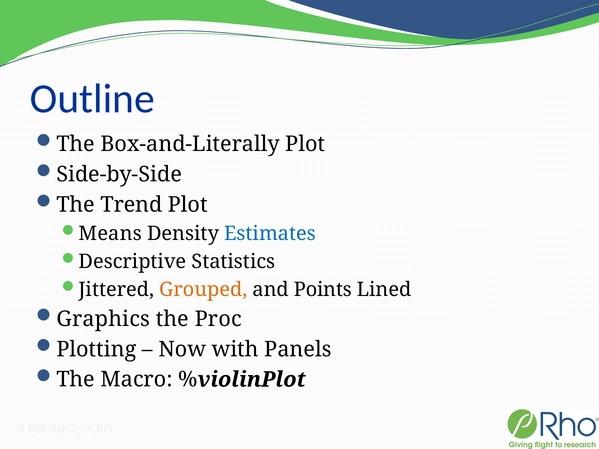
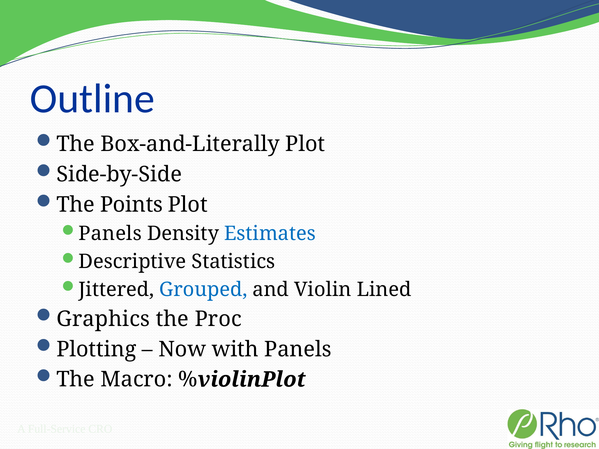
Trend: Trend -> Points (131, 205)
Means: Means -> Panels (110, 234)
Grouped colour: orange -> blue (203, 290)
Points: Points -> Violin (323, 290)
